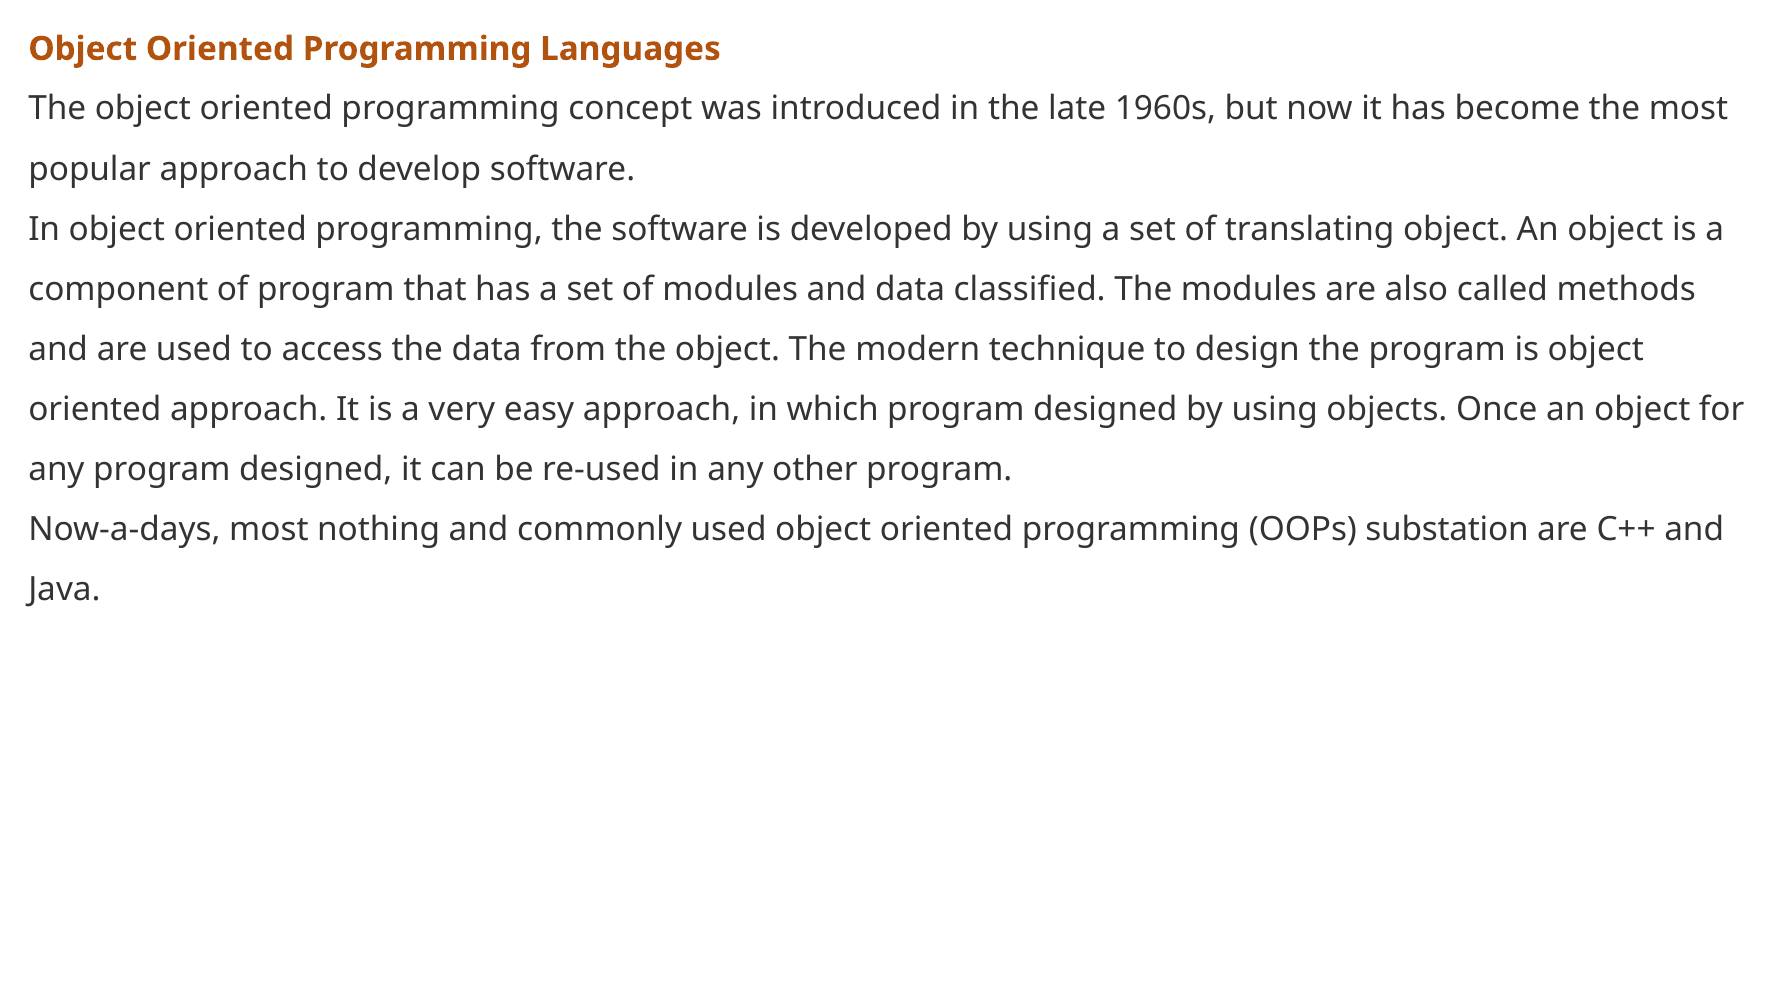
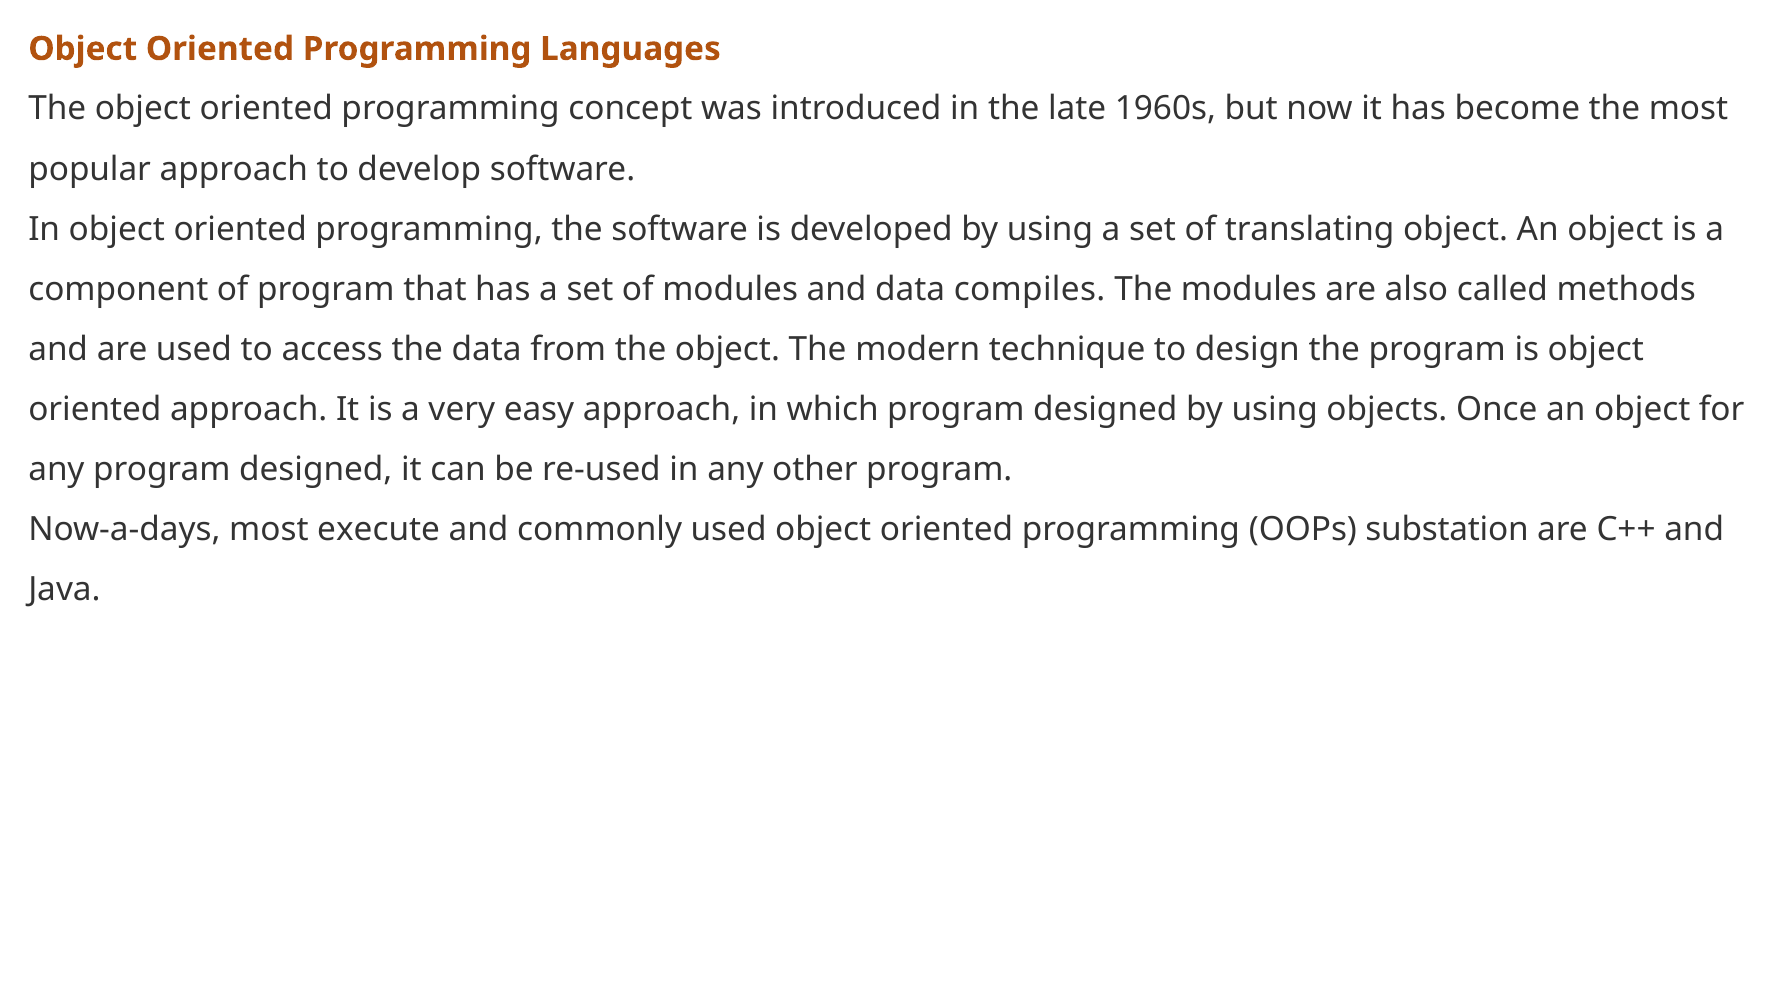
classified: classified -> compiles (1030, 289)
nothing: nothing -> execute (379, 529)
